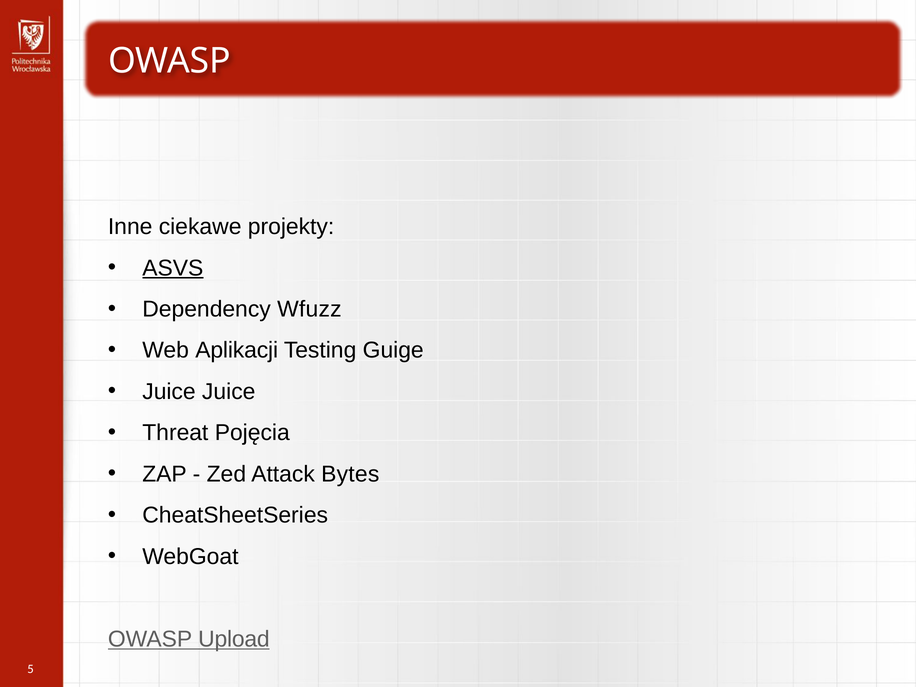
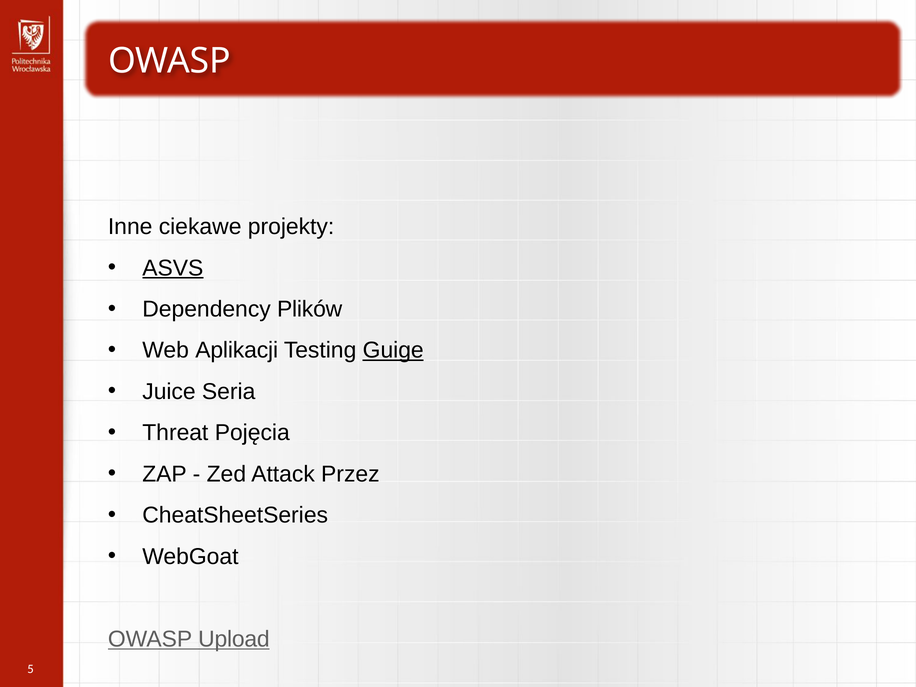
Wfuzz: Wfuzz -> Plików (310, 309)
Guige underline: none -> present (393, 350)
Juice Juice: Juice -> Seria (229, 392)
Bytes: Bytes -> Przez (350, 474)
